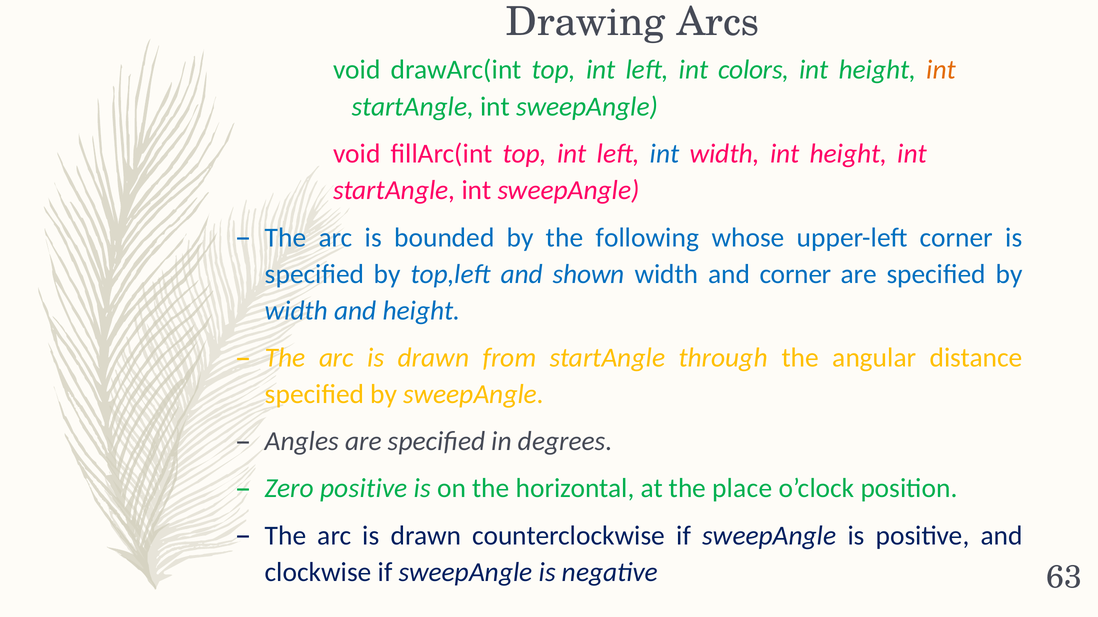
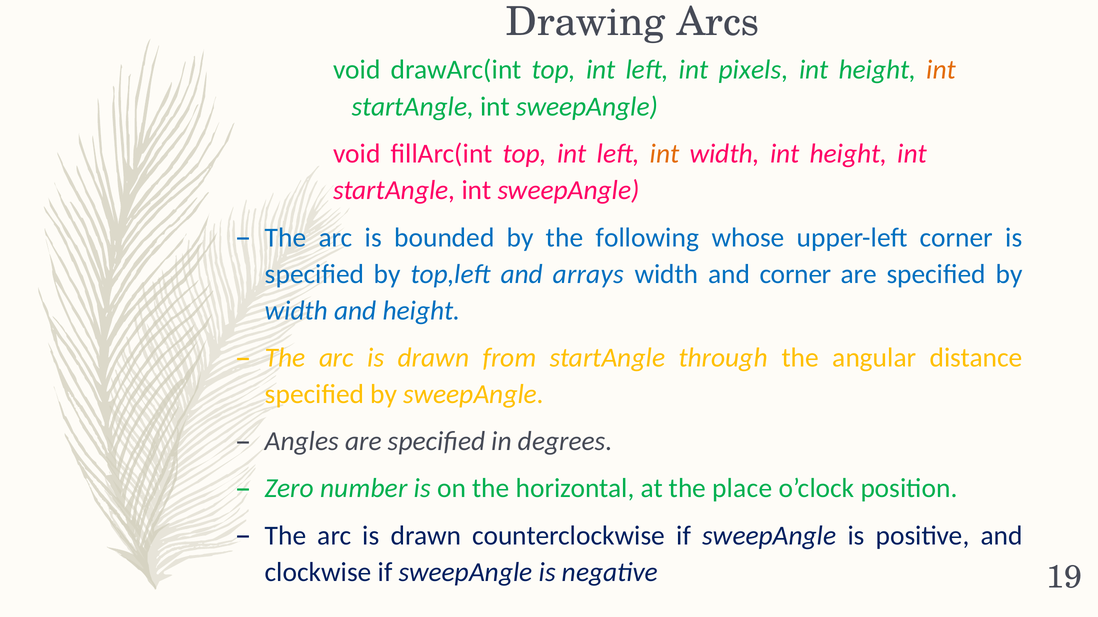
colors: colors -> pixels (754, 70)
int colour: blue -> orange (665, 154)
shown: shown -> arrays (588, 274)
Zero positive: positive -> number (364, 489)
63: 63 -> 19 (1064, 578)
